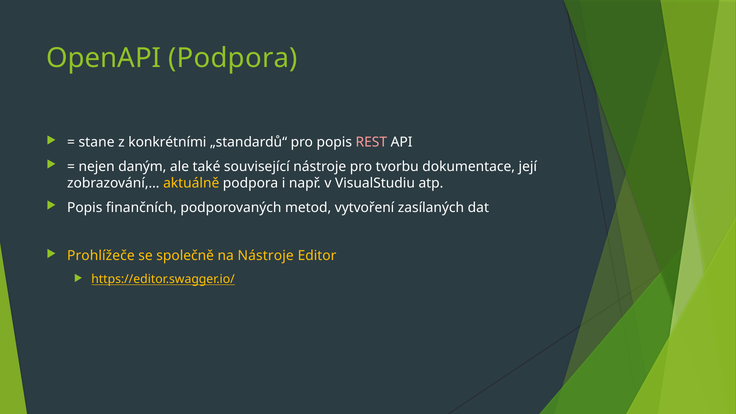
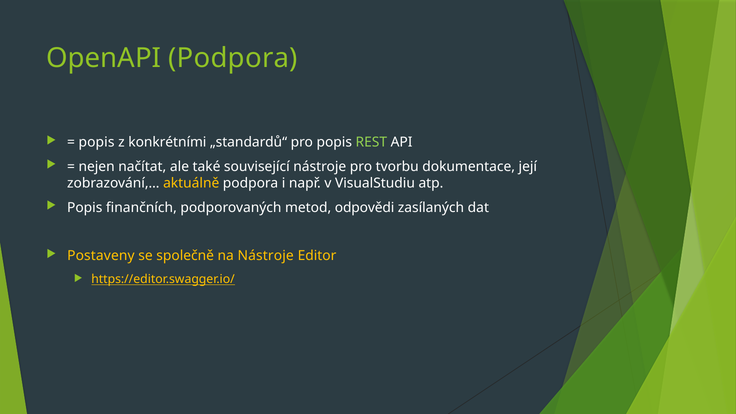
stane: stane -> popis (97, 142)
REST colour: pink -> light green (371, 142)
daným: daným -> načítat (142, 167)
vytvoření: vytvoření -> odpovědi (365, 207)
Prohlížeče: Prohlížeče -> Postaveny (101, 256)
